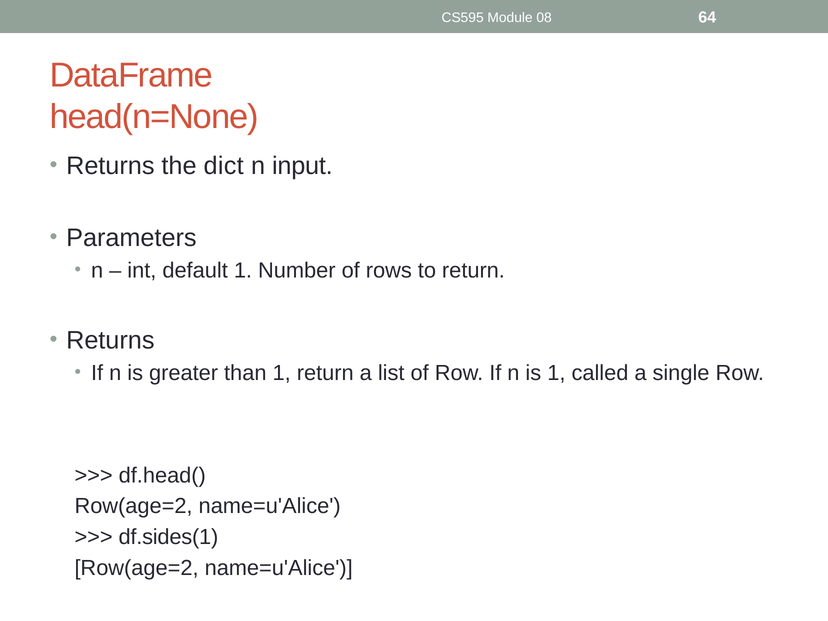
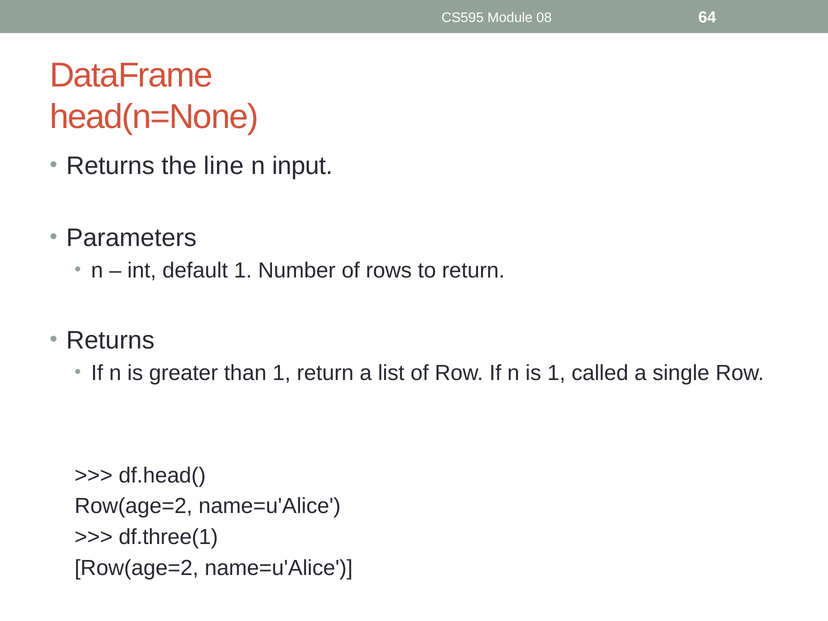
dict: dict -> line (224, 166)
df.sides(1: df.sides(1 -> df.three(1 (168, 537)
